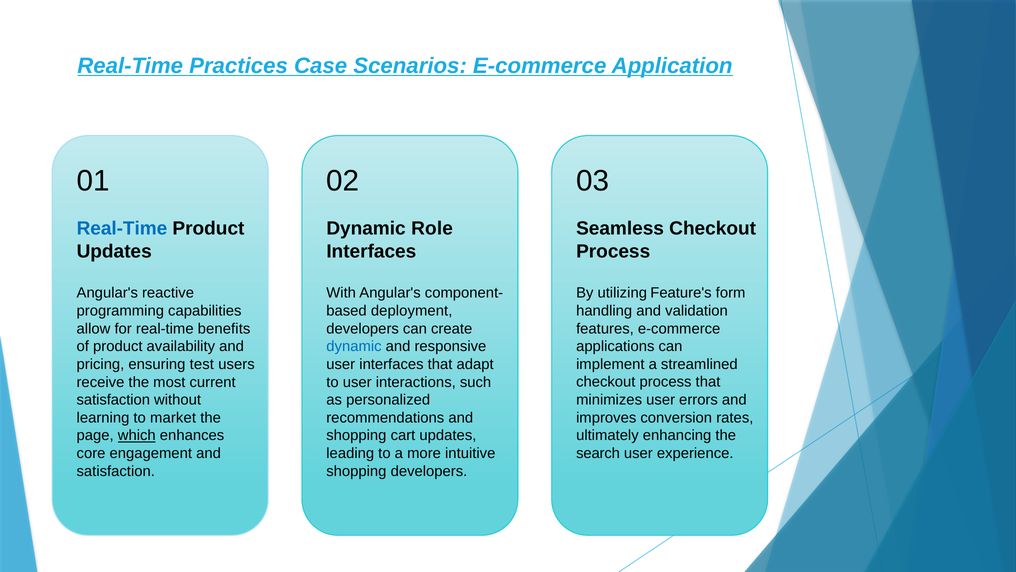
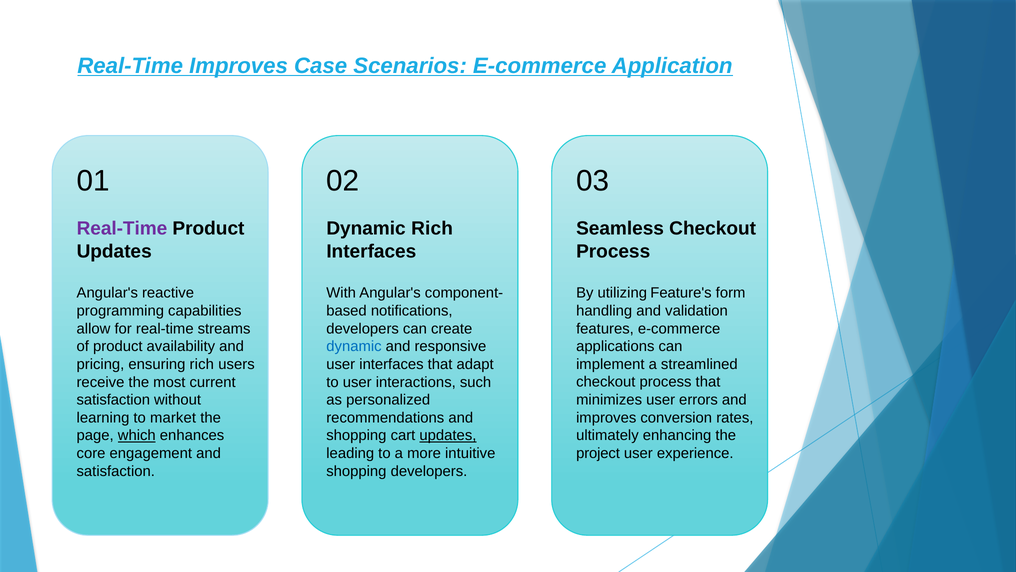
Real-Time Practices: Practices -> Improves (239, 66)
Real-Time colour: blue -> purple (122, 228)
Dynamic Role: Role -> Rich (432, 228)
deployment: deployment -> notifications (412, 311)
benefits: benefits -> streams (224, 328)
ensuring test: test -> rich (202, 364)
updates underline: none -> present (448, 435)
search: search -> project (598, 453)
